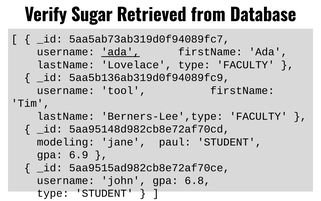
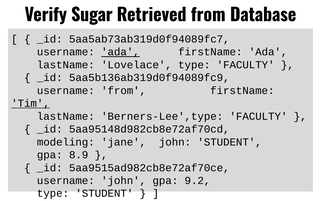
username tool: tool -> from (124, 90)
Tim underline: none -> present (30, 103)
jane paul: paul -> john (175, 142)
6.9: 6.9 -> 8.9 (79, 155)
6.8: 6.8 -> 9.2 (197, 180)
